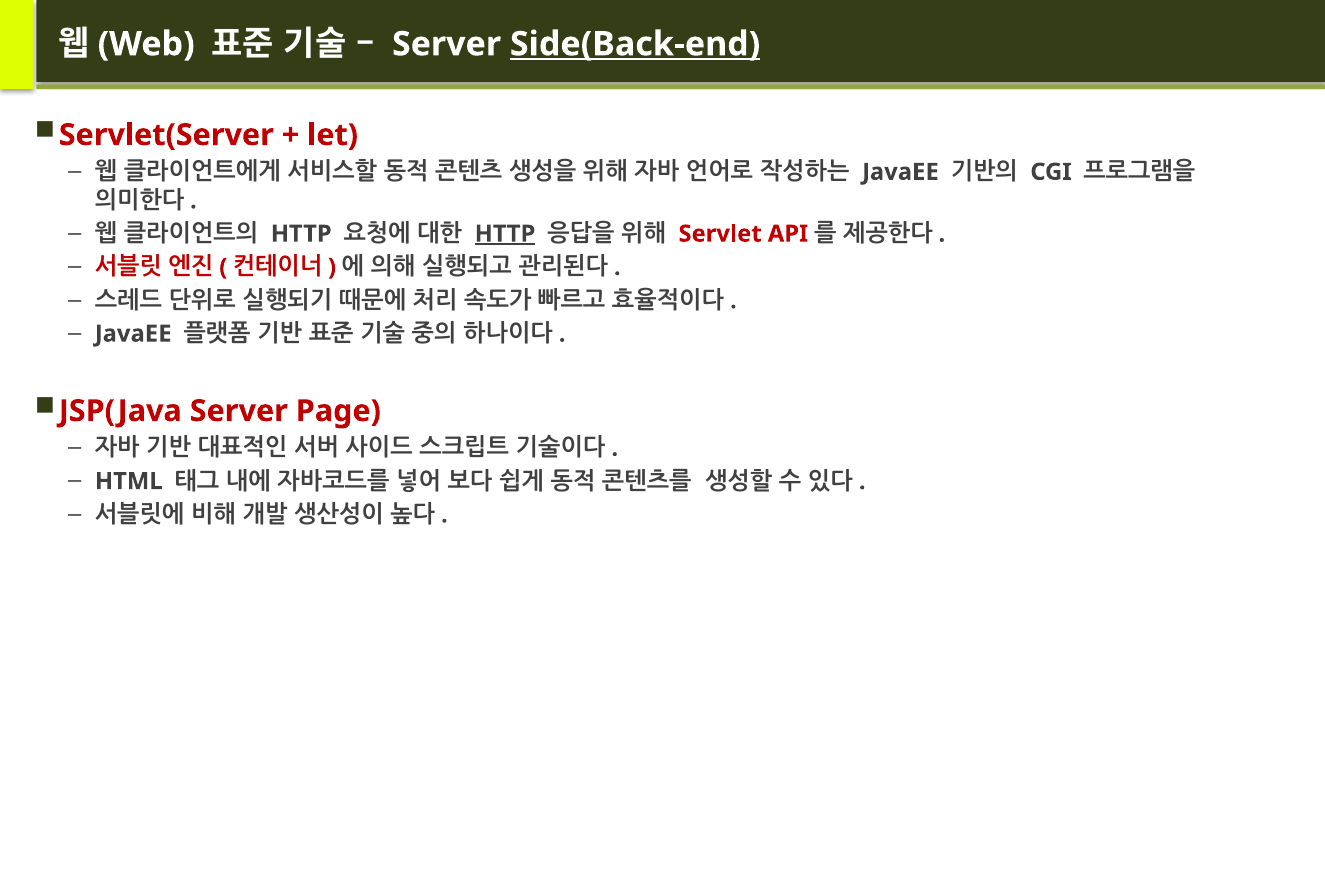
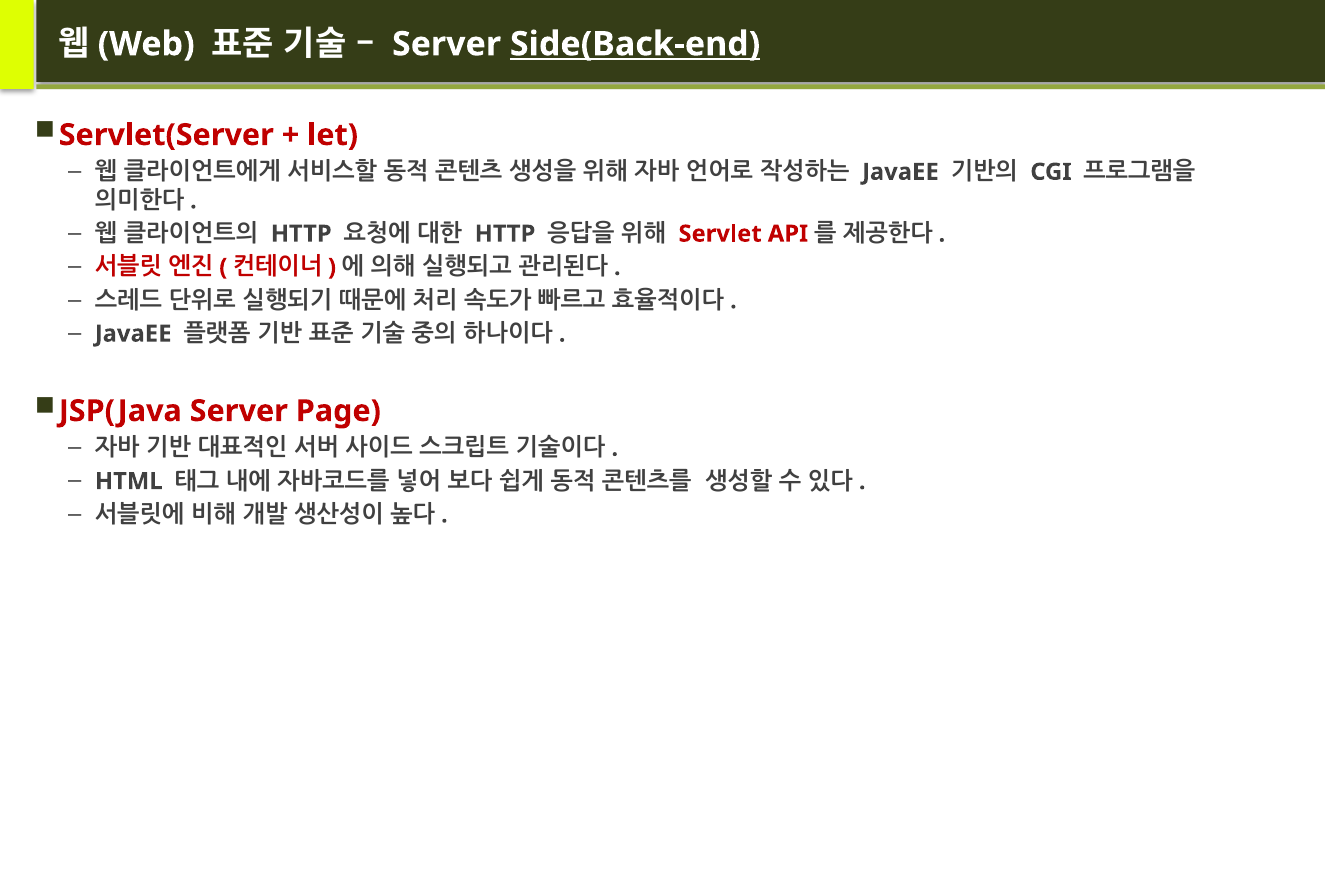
HTTP underline: present -> none (505, 234)
